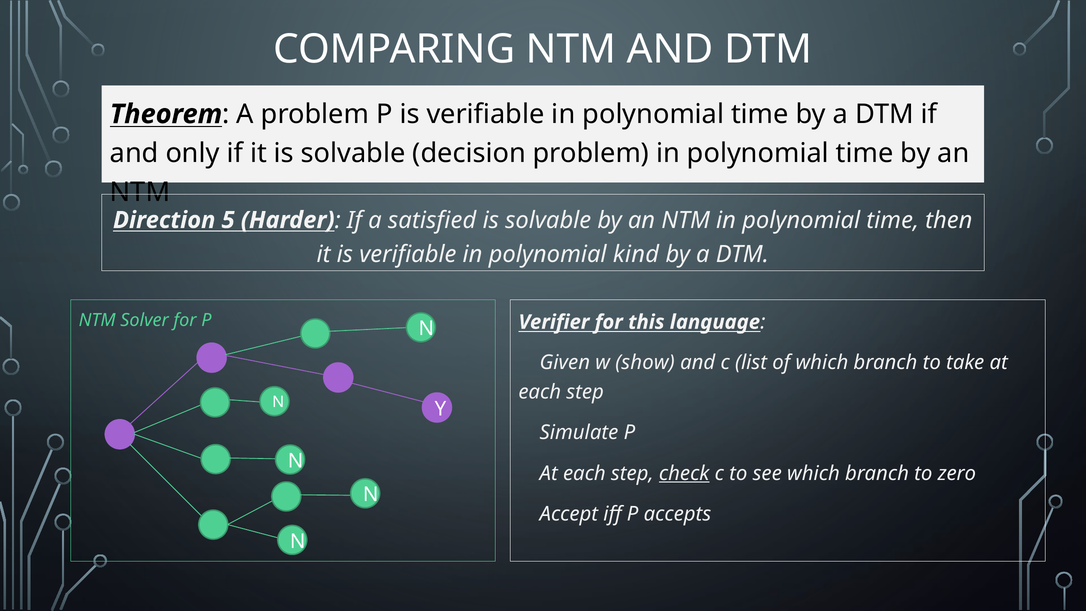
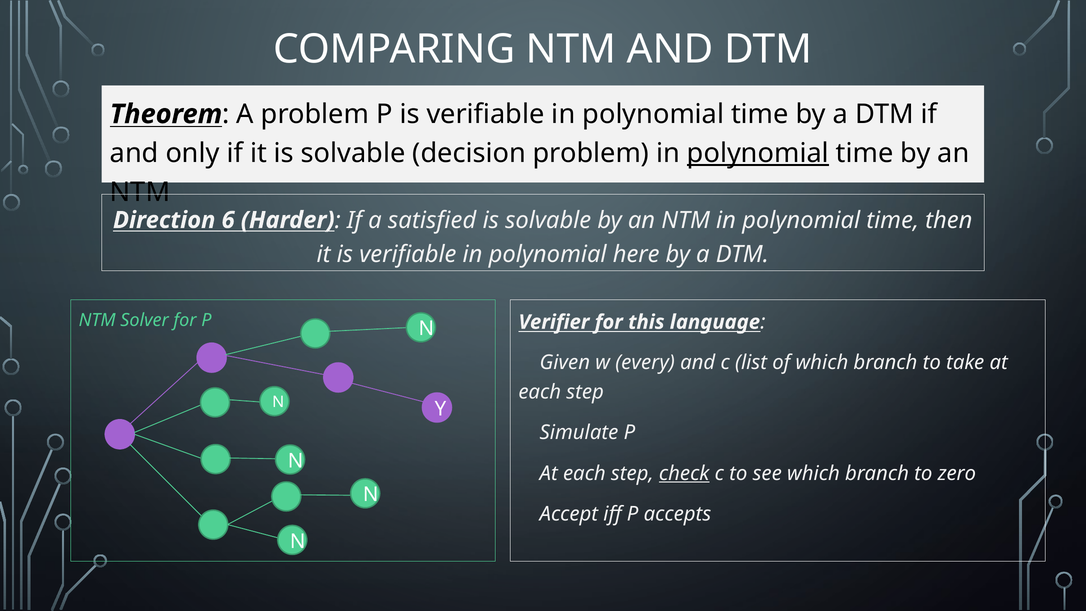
polynomial underline: none -> present (758, 153)
5: 5 -> 6 (228, 220)
kind: kind -> here (636, 254)
show: show -> every (645, 363)
